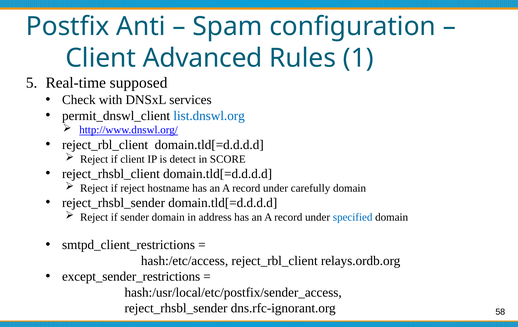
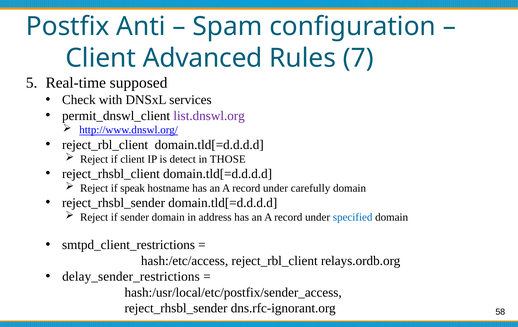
1: 1 -> 7 (358, 58)
list.dnswl.org colour: blue -> purple (209, 115)
SCORE: SCORE -> THOSE (228, 159)
if reject: reject -> speak (133, 188)
except_sender_restrictions: except_sender_restrictions -> delay_sender_restrictions (131, 276)
